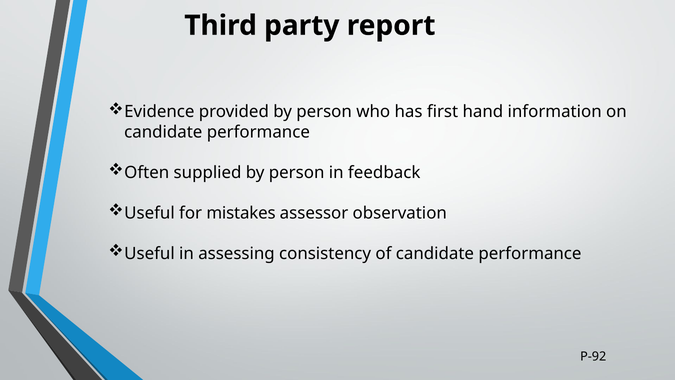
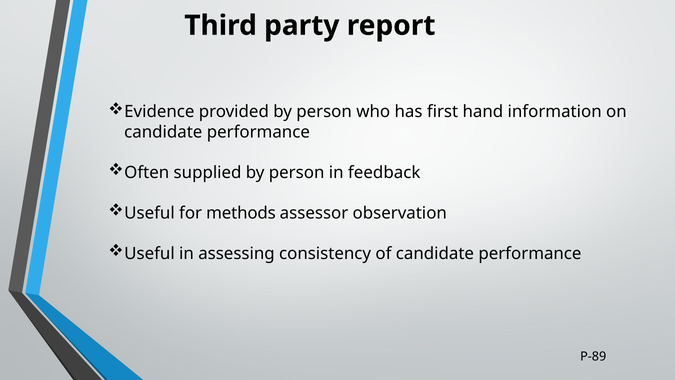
mistakes: mistakes -> methods (241, 213)
P-92: P-92 -> P-89 (593, 357)
